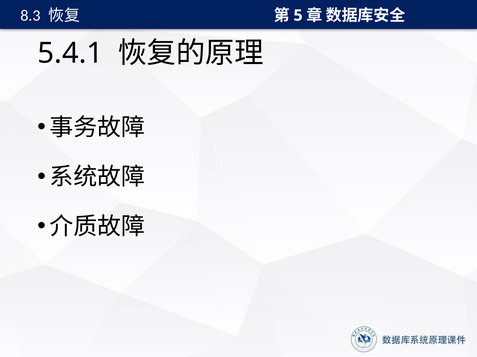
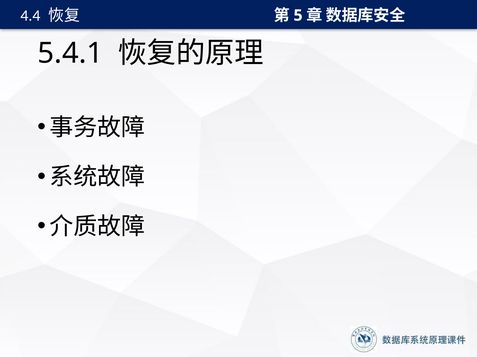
8.3: 8.3 -> 4.4 (31, 16)
